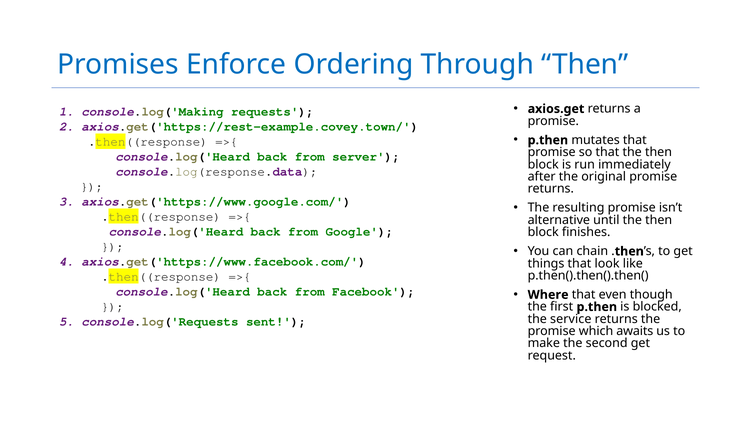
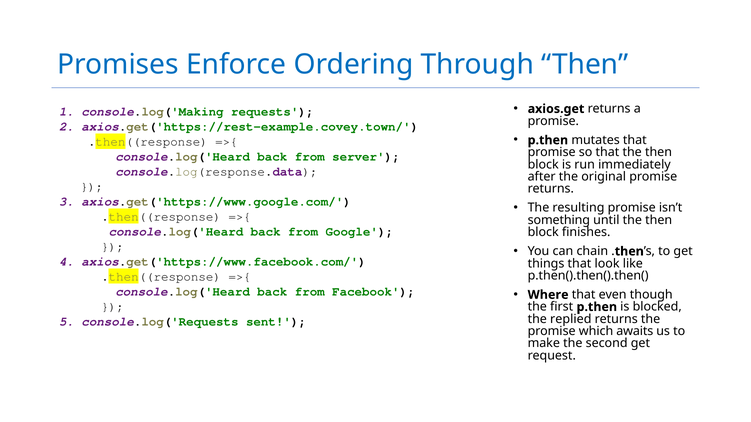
alternative: alternative -> something (559, 220)
service: service -> replied (571, 319)
